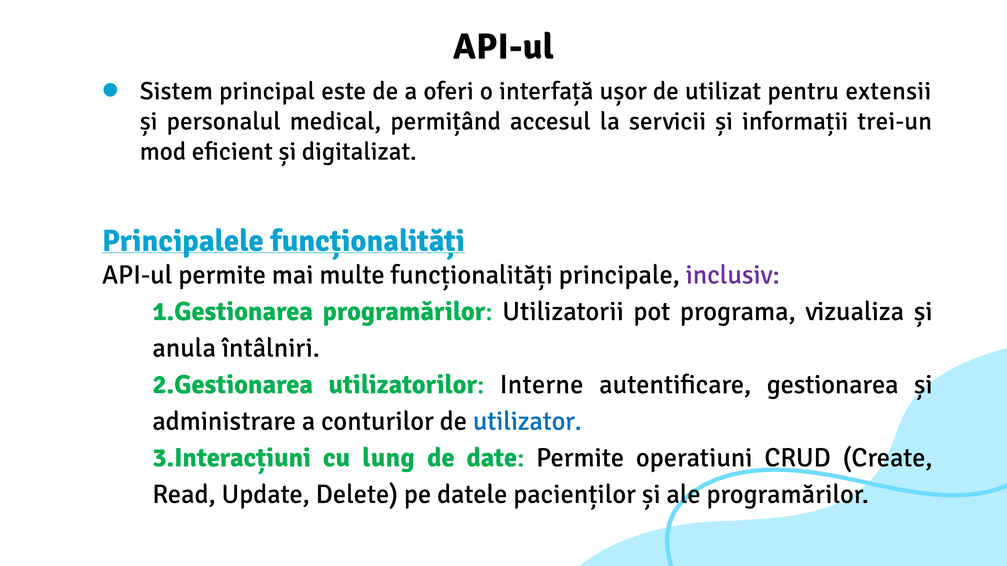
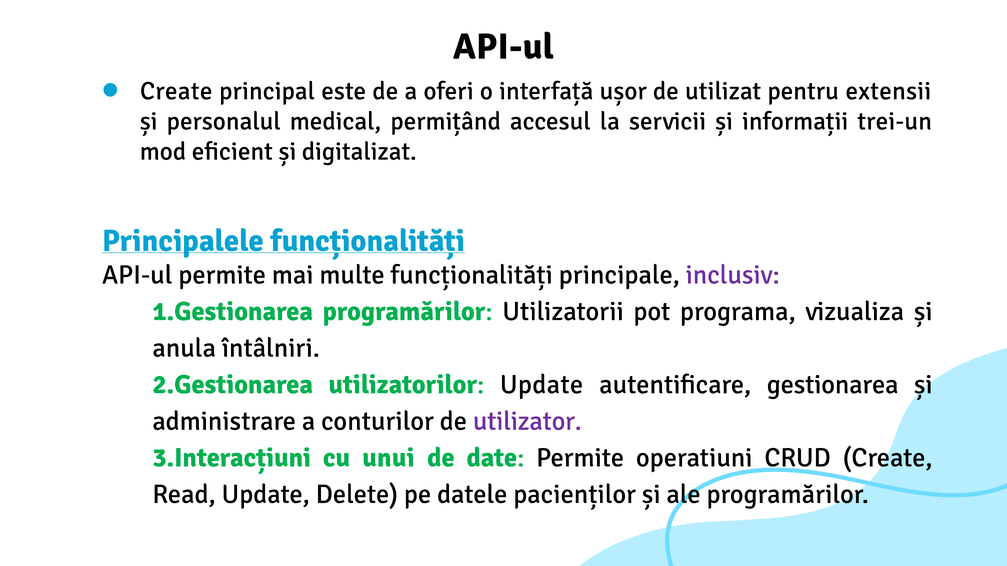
Sistem: Sistem -> Create (176, 91)
utilizatorilor Interne: Interne -> Update (542, 385)
utilizator colour: blue -> purple (527, 421)
lung: lung -> unui (388, 458)
